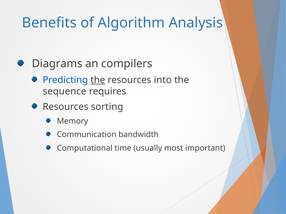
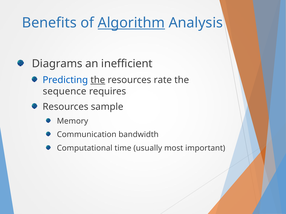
Algorithm underline: none -> present (131, 23)
compilers: compilers -> inefficient (127, 64)
into: into -> rate (163, 80)
sorting: sorting -> sample (107, 107)
